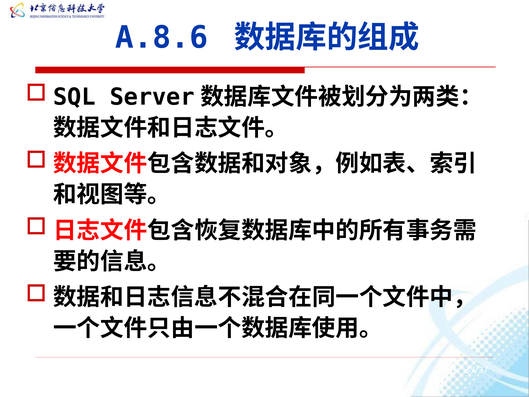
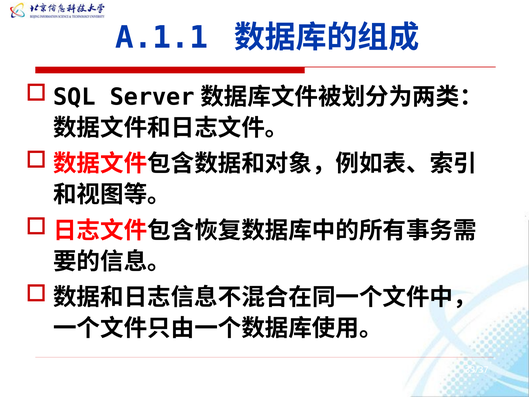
A.8.6: A.8.6 -> A.1.1 (162, 38)
